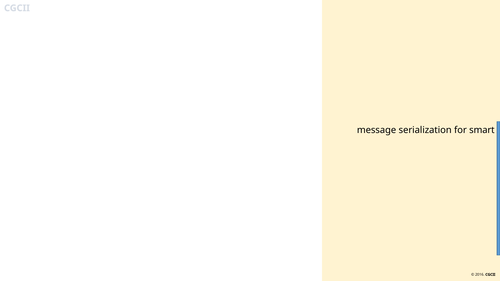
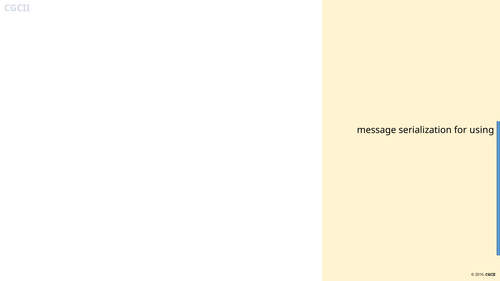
smart: smart -> using (482, 130)
